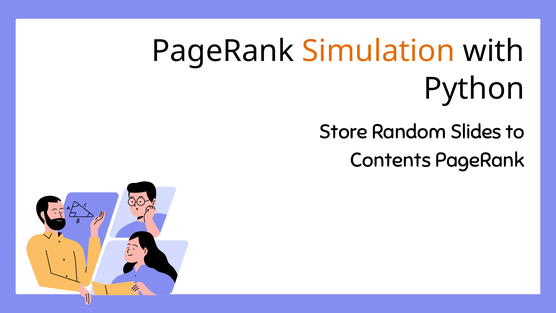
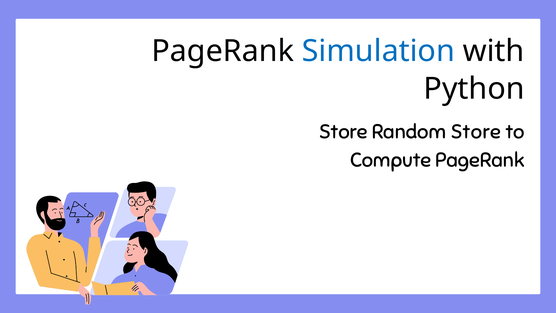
Simulation colour: orange -> blue (378, 51)
Random Slides: Slides -> Store (476, 132)
Contents: Contents -> Compute (391, 160)
